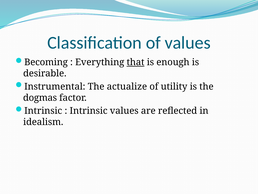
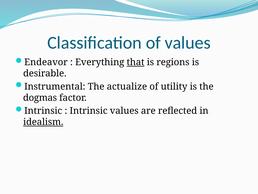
Becoming: Becoming -> Endeavor (46, 62)
enough: enough -> regions (173, 62)
idealism underline: none -> present (43, 122)
